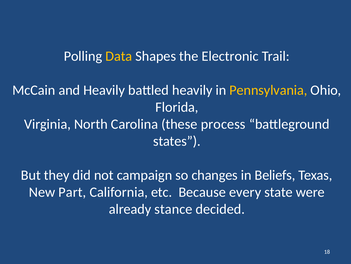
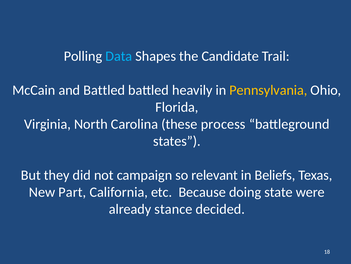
Data colour: yellow -> light blue (119, 56)
Electronic: Electronic -> Candidate (230, 56)
and Heavily: Heavily -> Battled (104, 90)
changes: changes -> relevant (215, 175)
every: every -> doing (245, 192)
